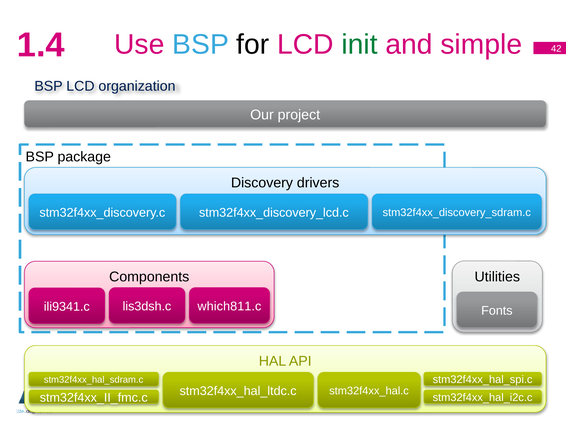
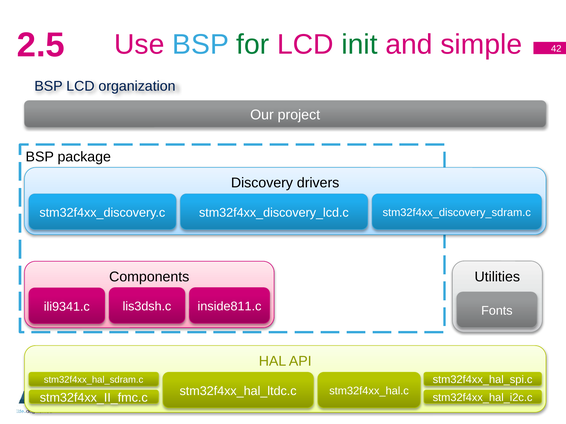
1.4: 1.4 -> 2.5 (41, 45)
for colour: black -> green (253, 45)
which811.c: which811.c -> inside811.c (229, 307)
